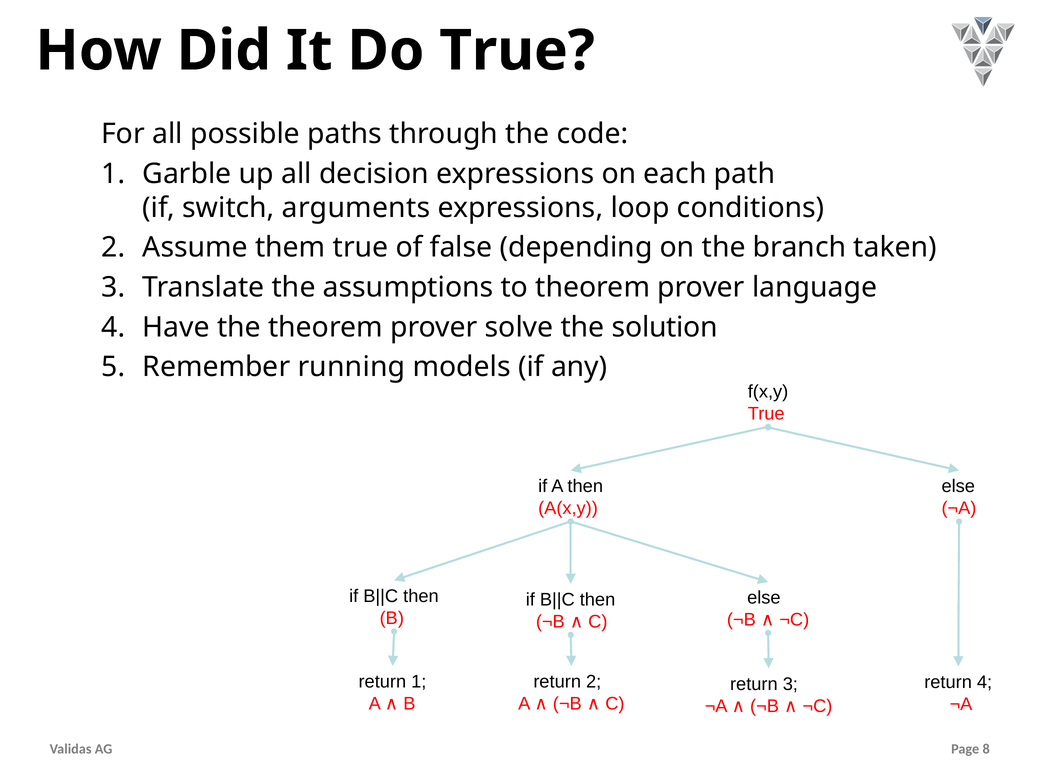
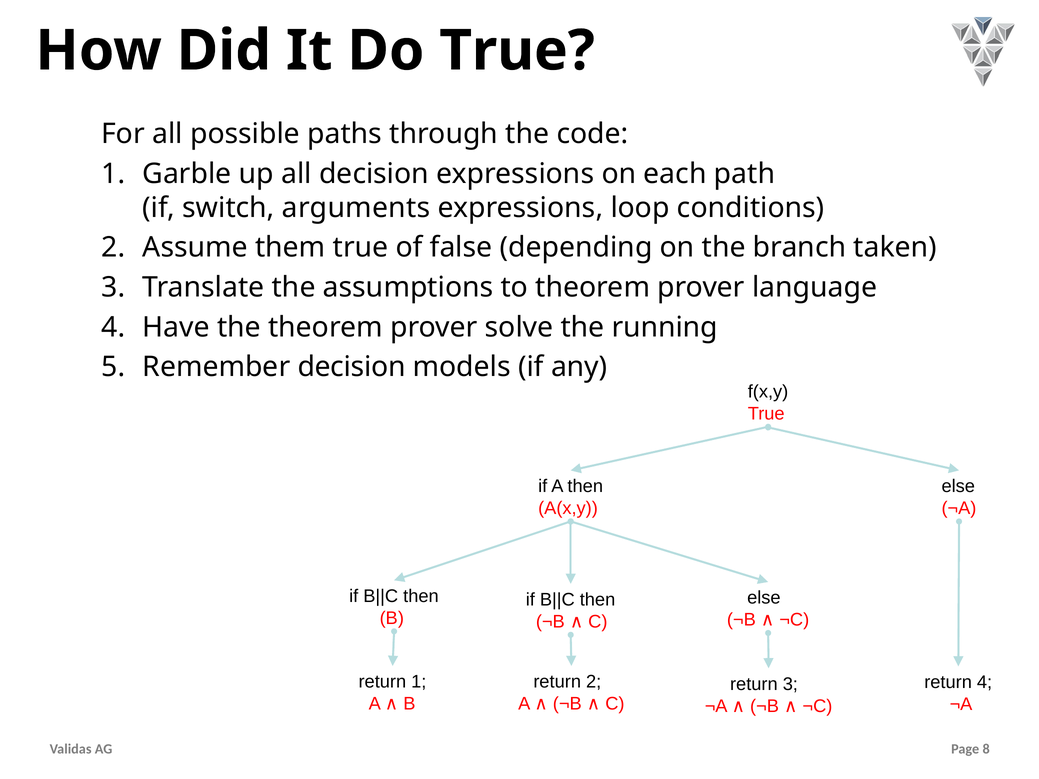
solution: solution -> running (665, 327)
Remember running: running -> decision (352, 367)
